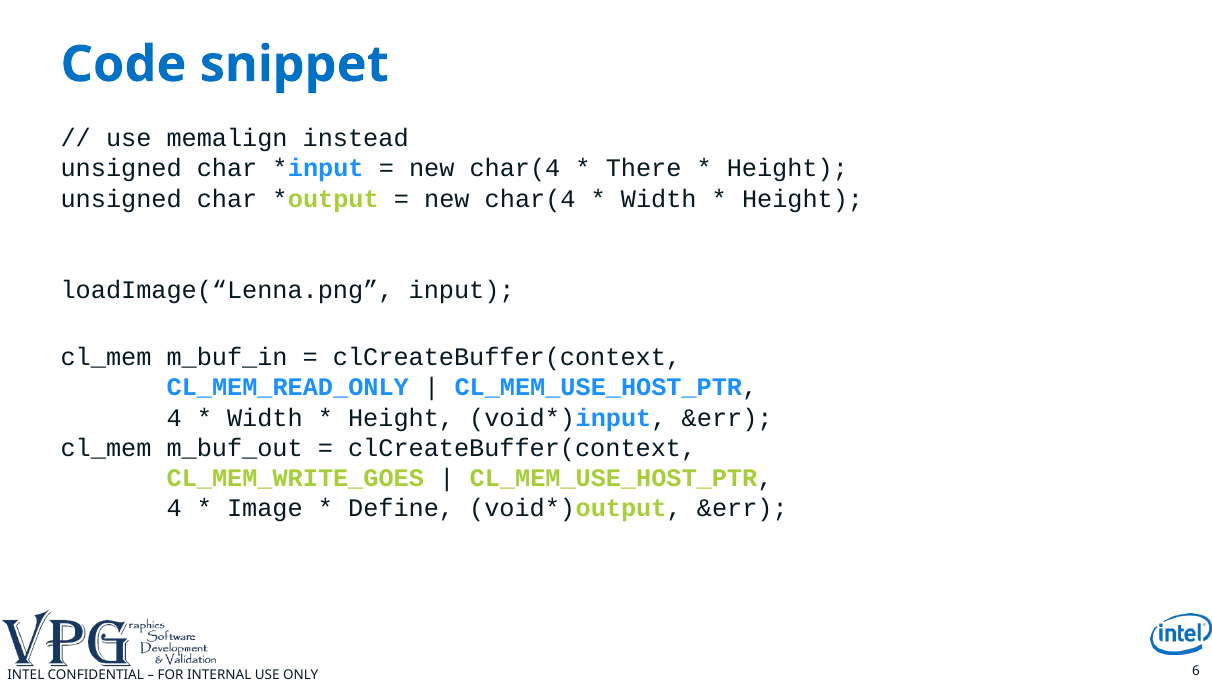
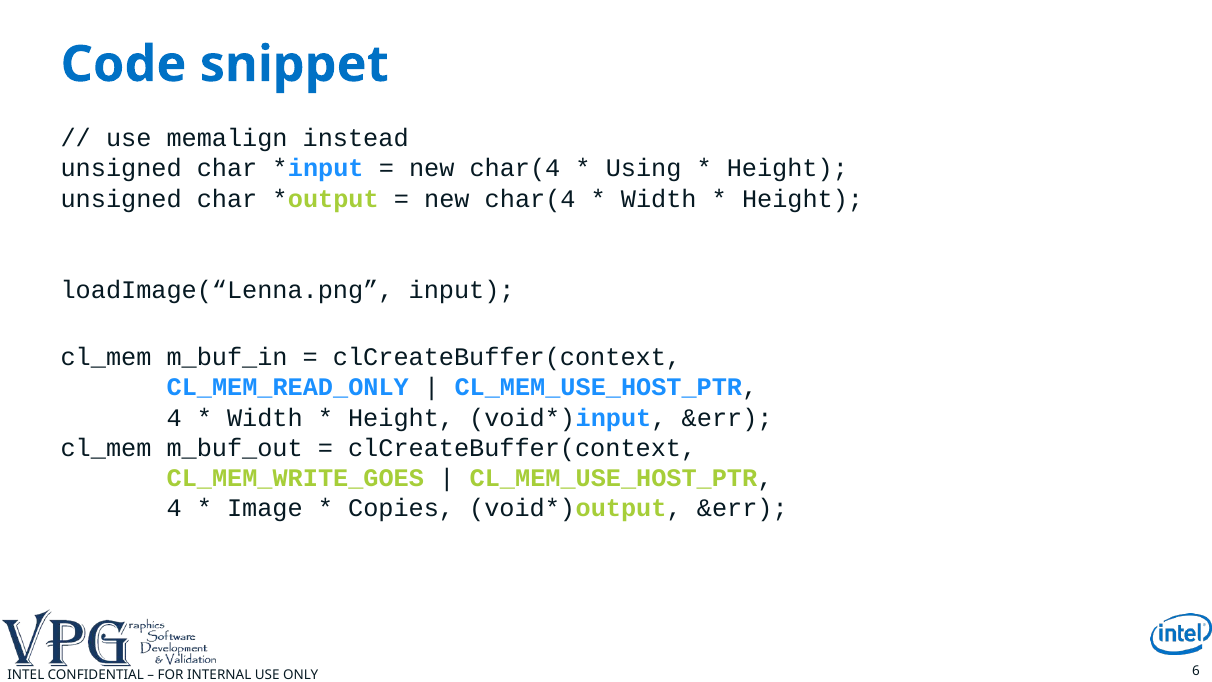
There: There -> Using (644, 168)
Define: Define -> Copies (401, 508)
